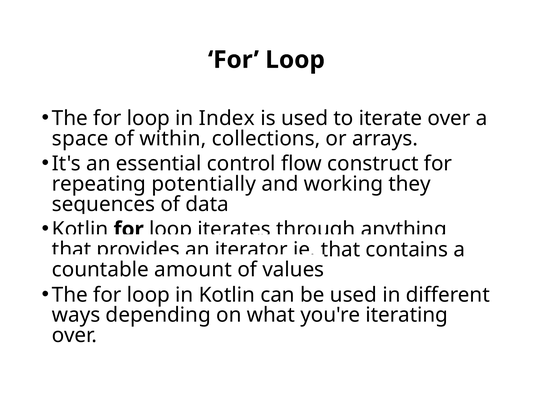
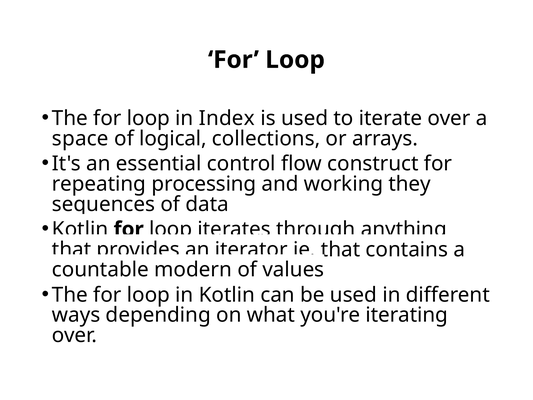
within: within -> logical (173, 139)
potentially: potentially -> processing (204, 184)
amount: amount -> modern (193, 270)
